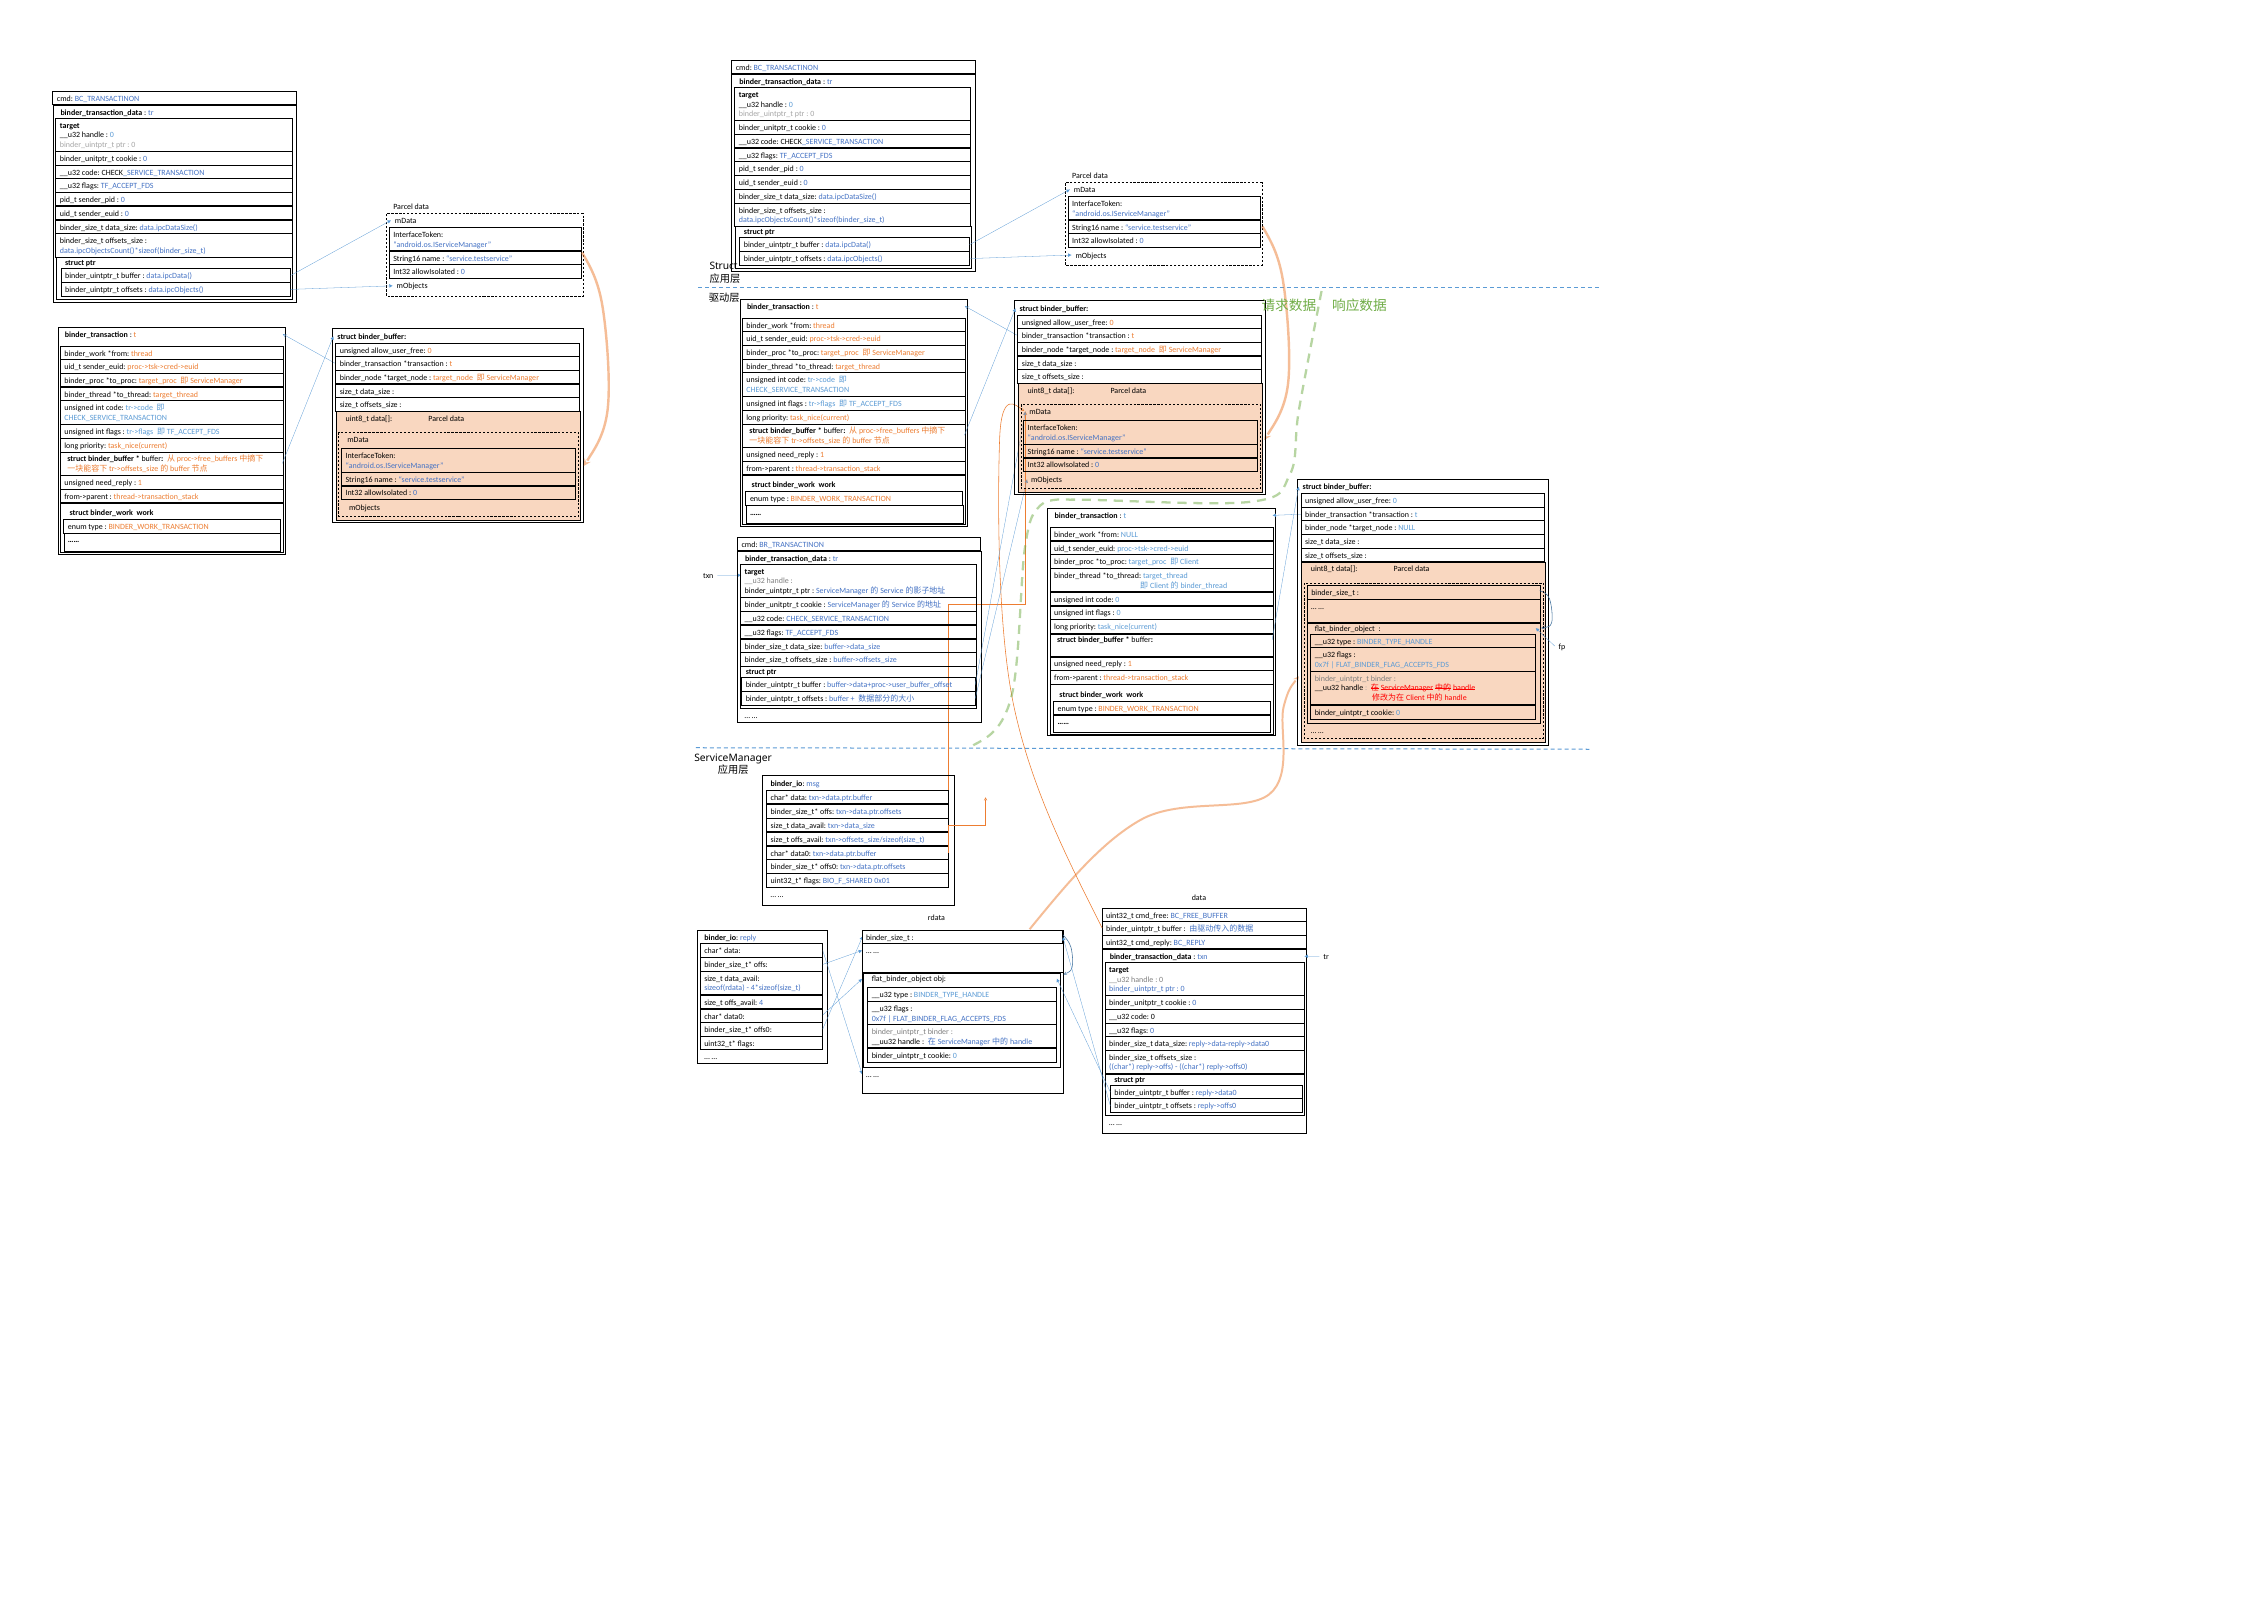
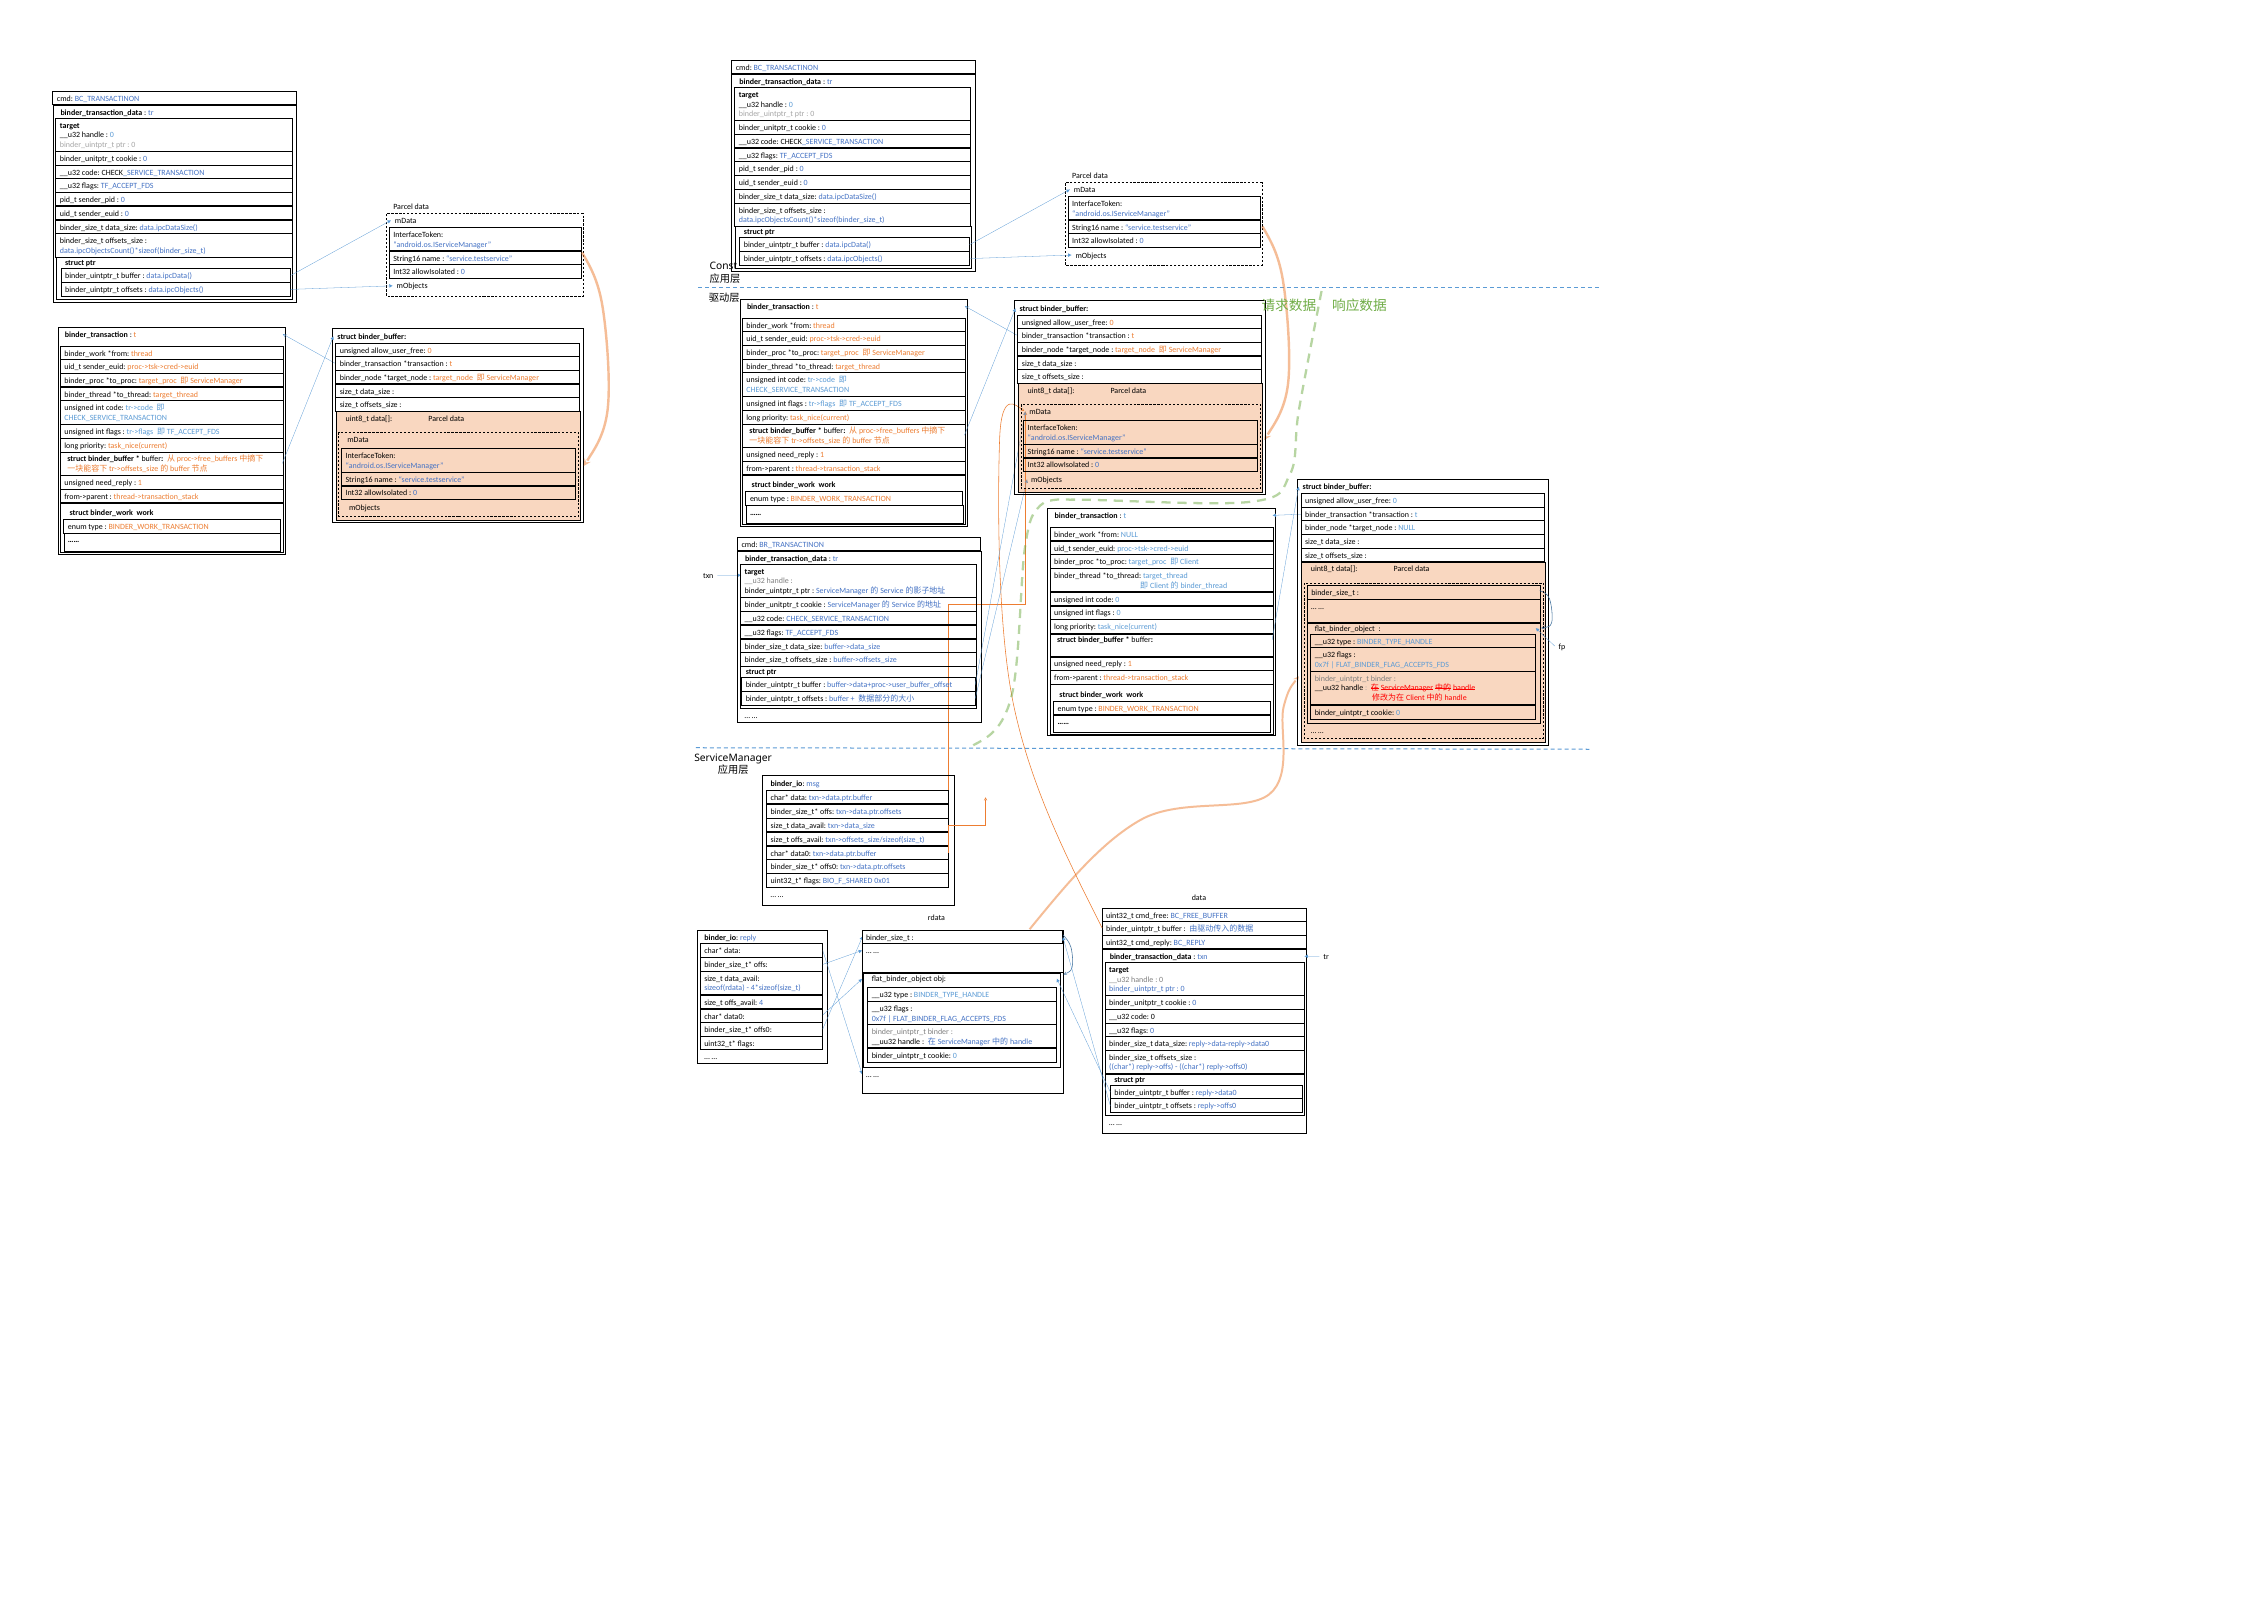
Struct: Struct -> Const (723, 266)
